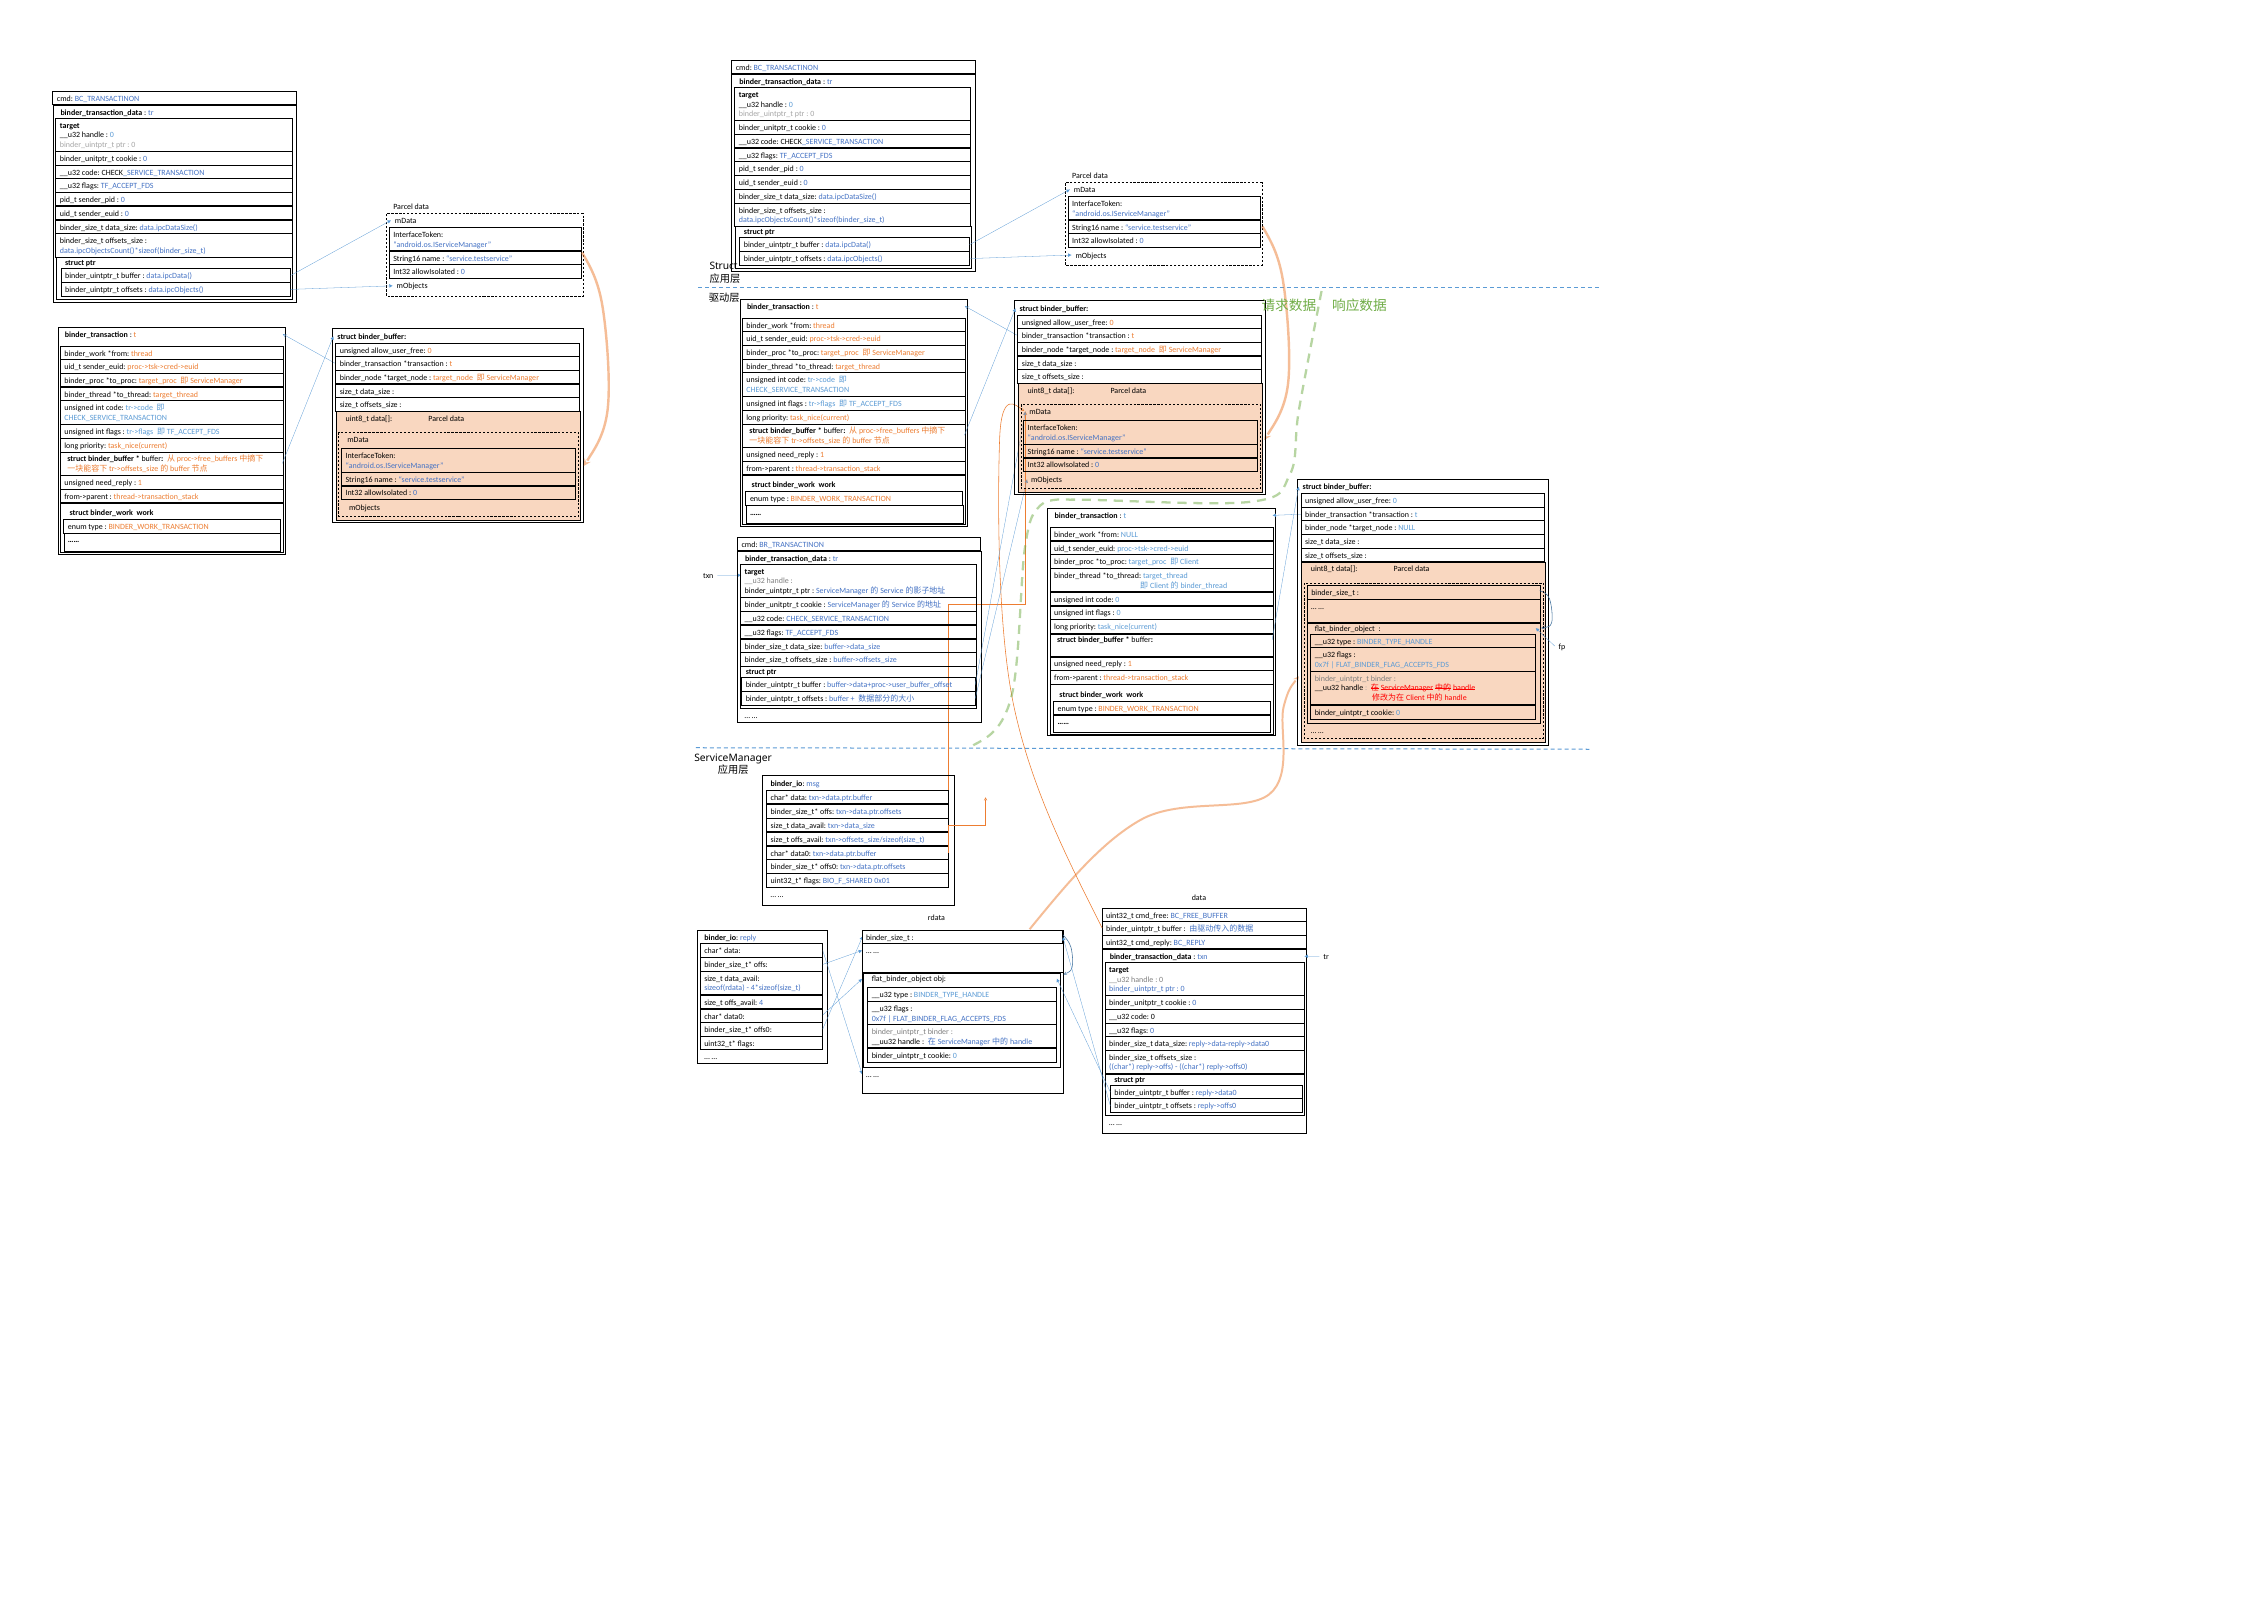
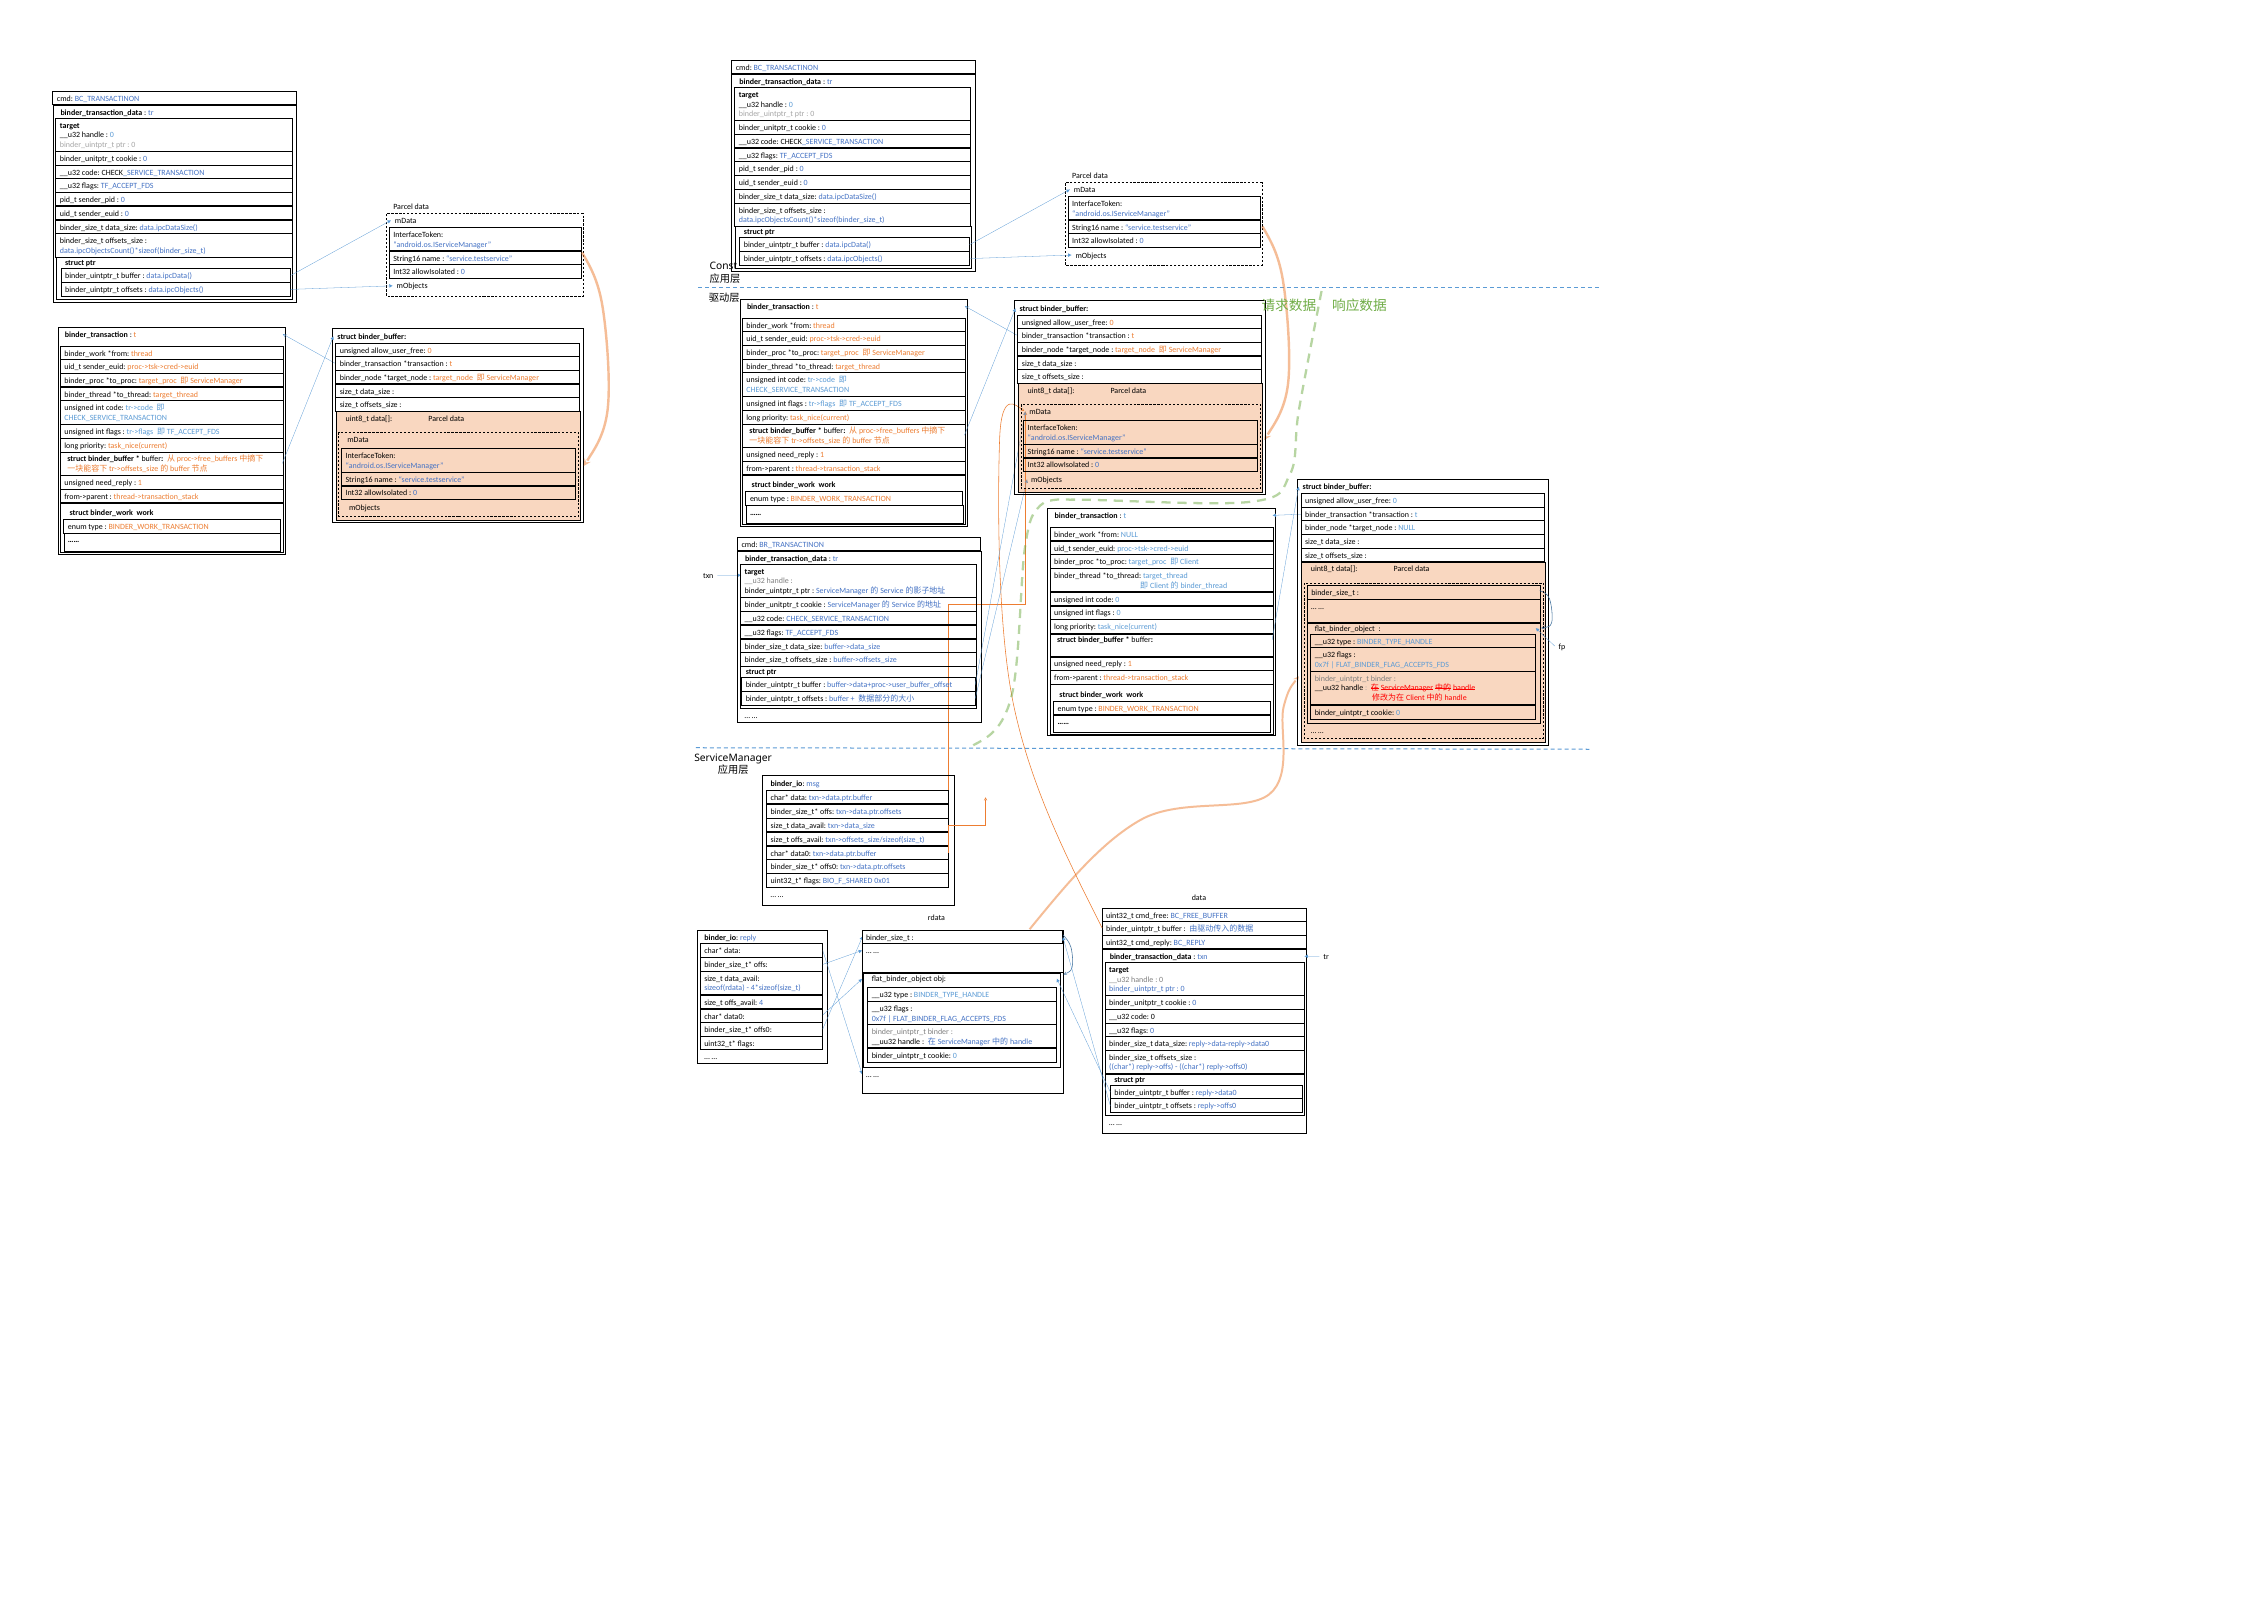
Struct: Struct -> Const (723, 266)
